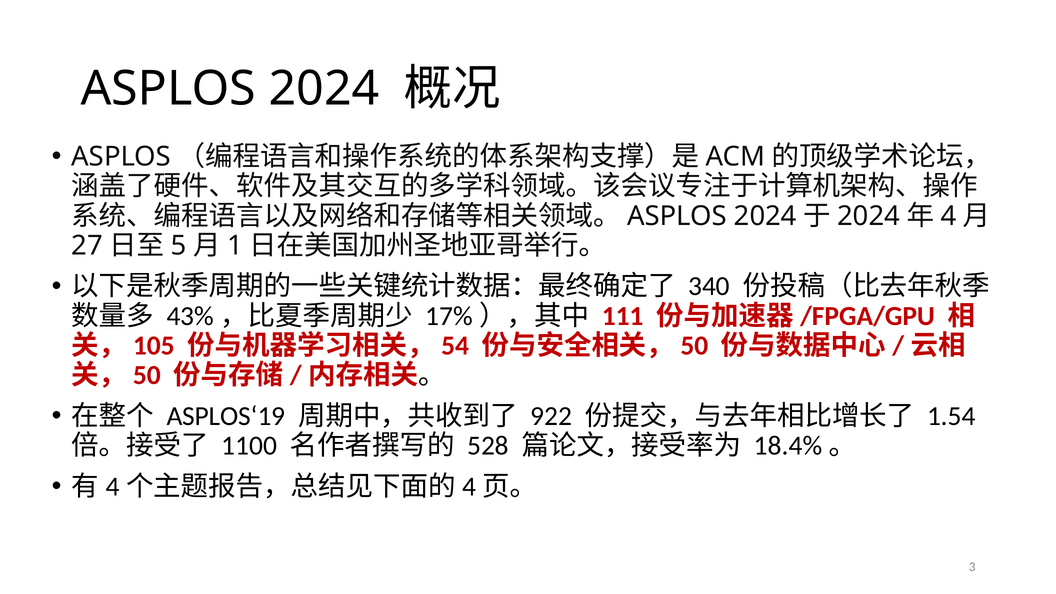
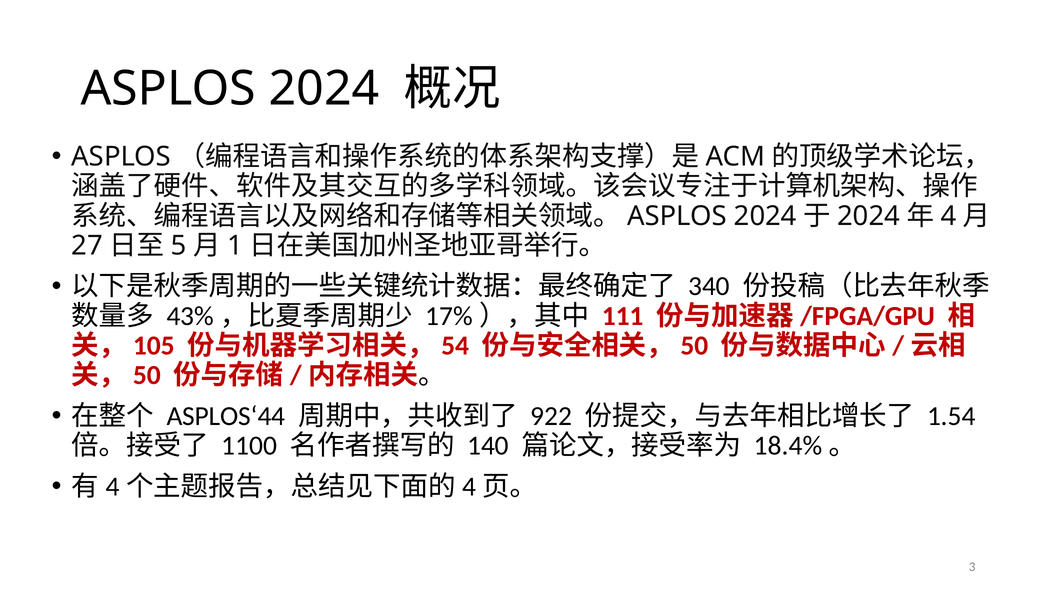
ASPLOS‘19: ASPLOS‘19 -> ASPLOS‘44 (226, 416)
528: 528 -> 140 (488, 446)
